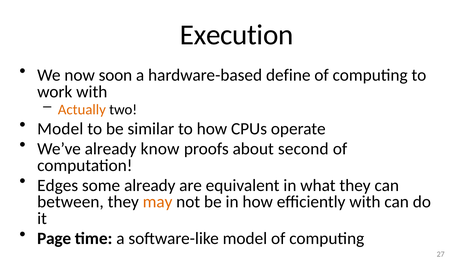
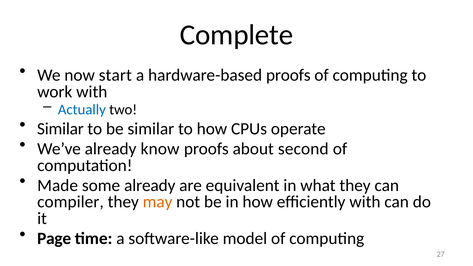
Execution: Execution -> Complete (237, 35)
soon: soon -> start (115, 75)
hardware-based define: define -> proofs (288, 75)
Actually colour: orange -> blue (82, 110)
Model: Model -> Similar (60, 129)
Edges: Edges -> Made (58, 185)
between: between -> compiler (70, 202)
